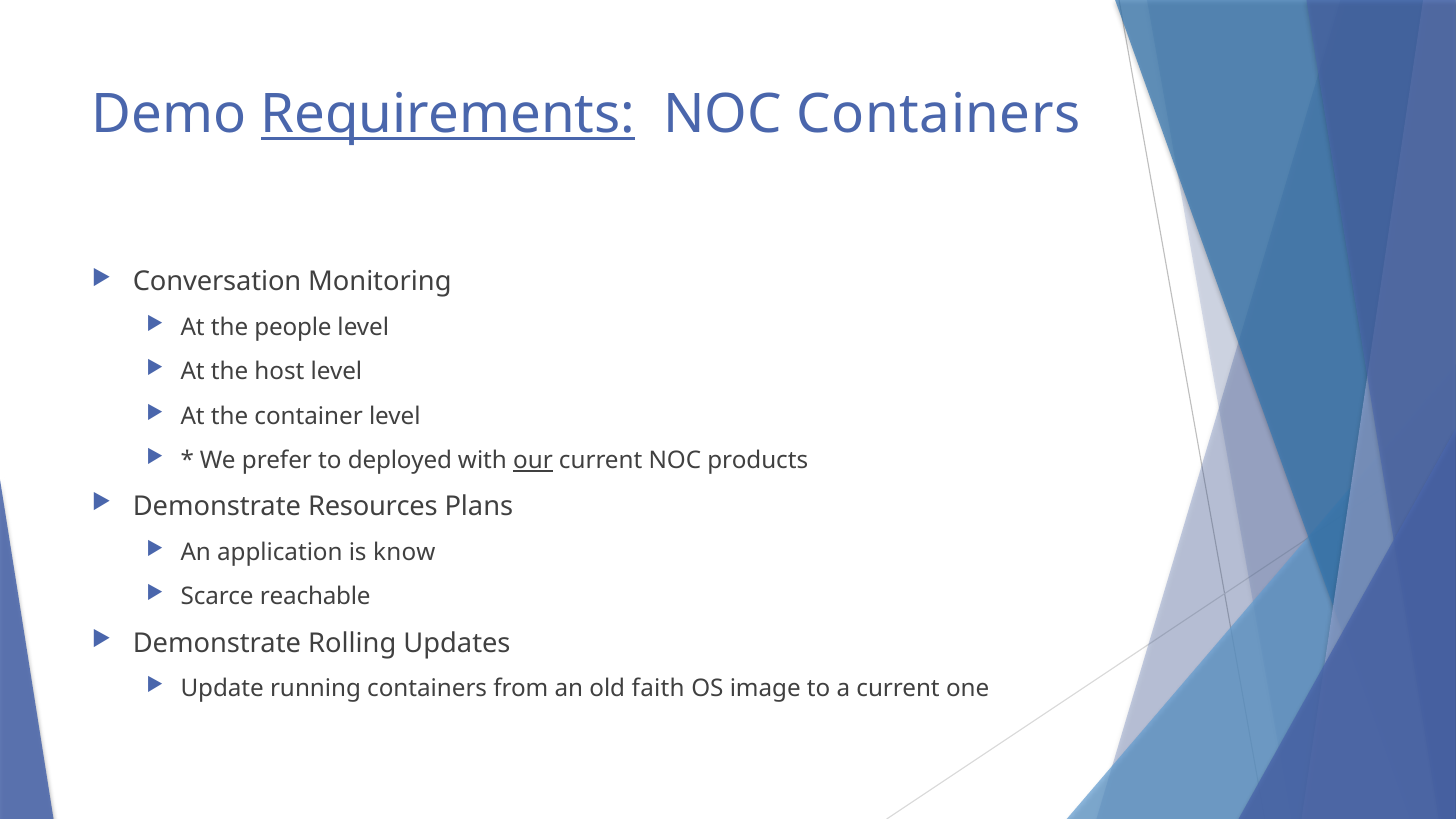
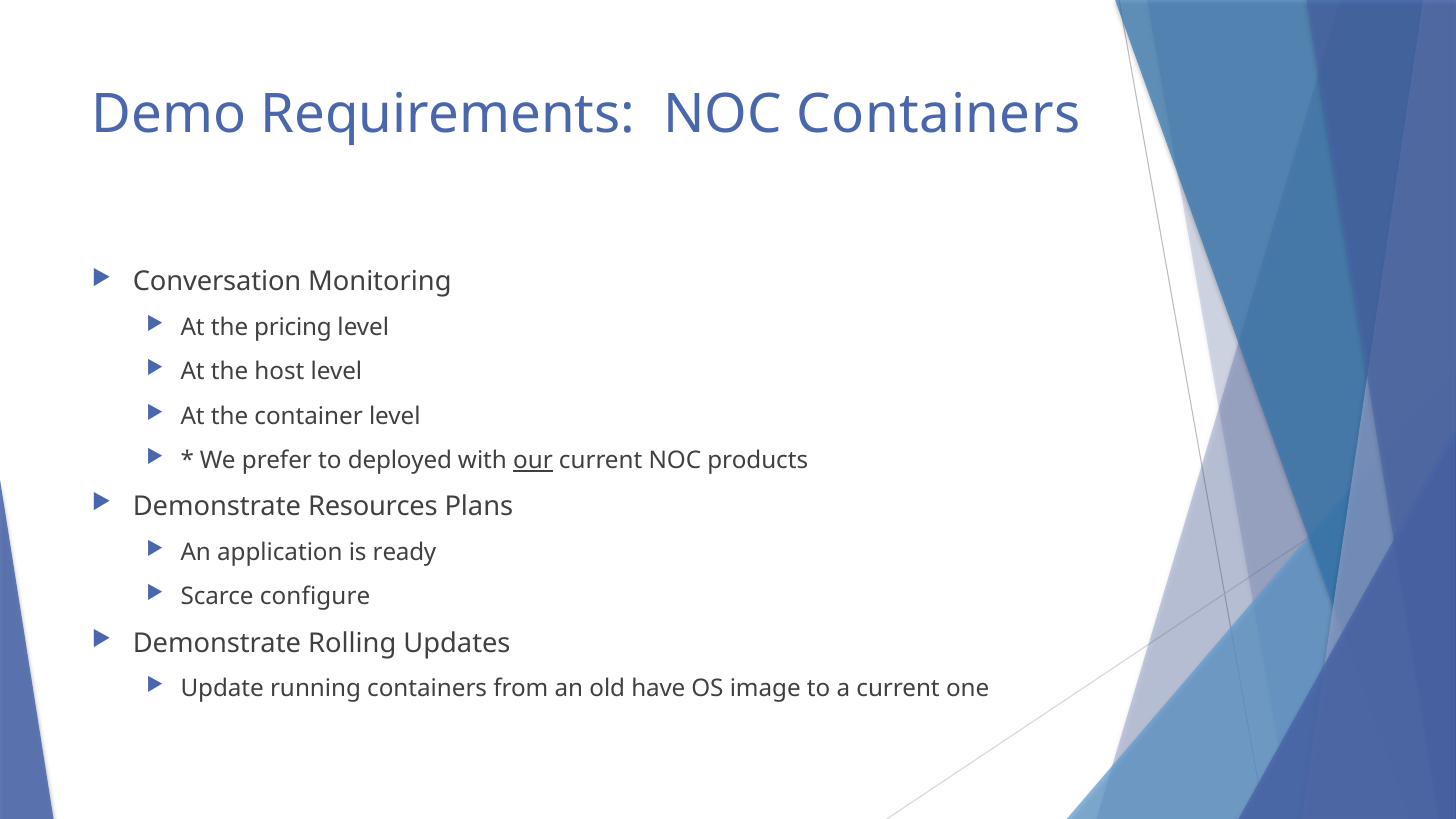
Requirements underline: present -> none (448, 115)
people: people -> pricing (293, 328)
know: know -> ready (405, 553)
reachable: reachable -> configure (315, 597)
faith: faith -> have (658, 689)
